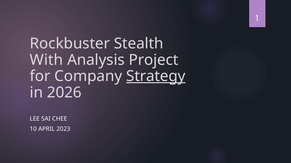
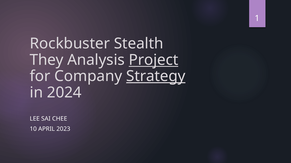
With: With -> They (47, 60)
Project underline: none -> present (154, 60)
2026: 2026 -> 2024 (64, 93)
